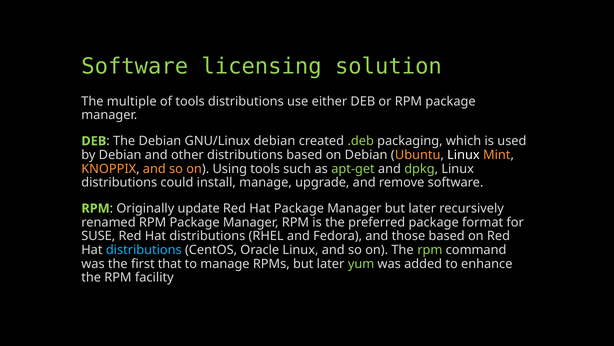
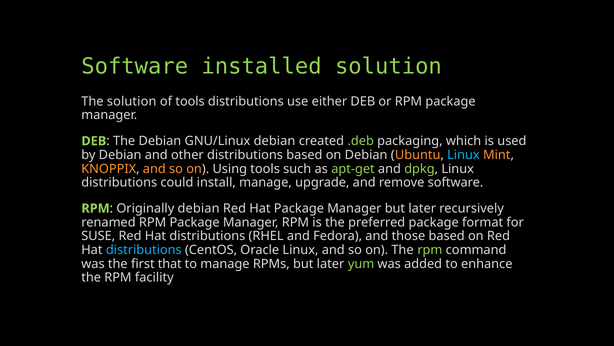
licensing: licensing -> installed (262, 66)
The multiple: multiple -> solution (132, 101)
Linux colour: white -> light blue (463, 155)
Originally update: update -> debian (199, 208)
